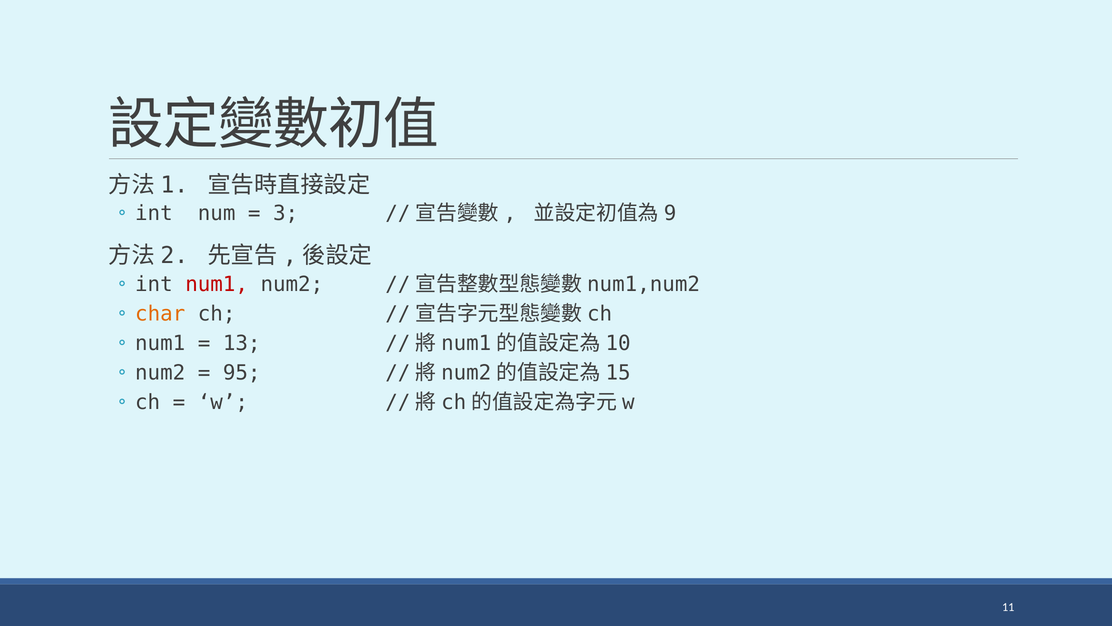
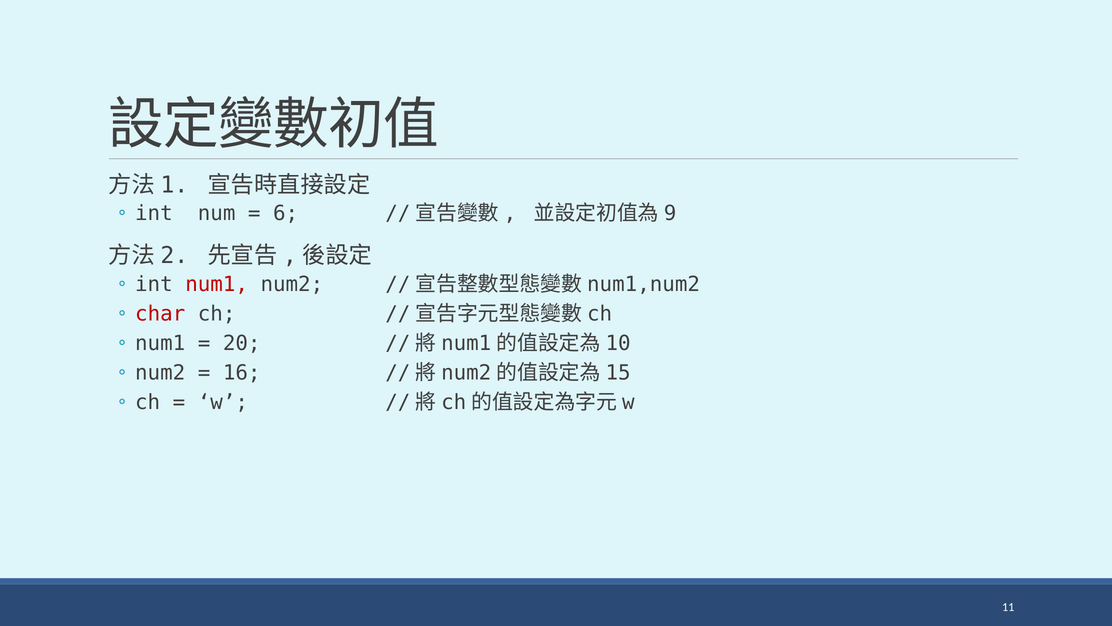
3: 3 -> 6 (286, 213)
char colour: orange -> red (160, 314)
13: 13 -> 20 (242, 343)
95: 95 -> 16 (242, 373)
